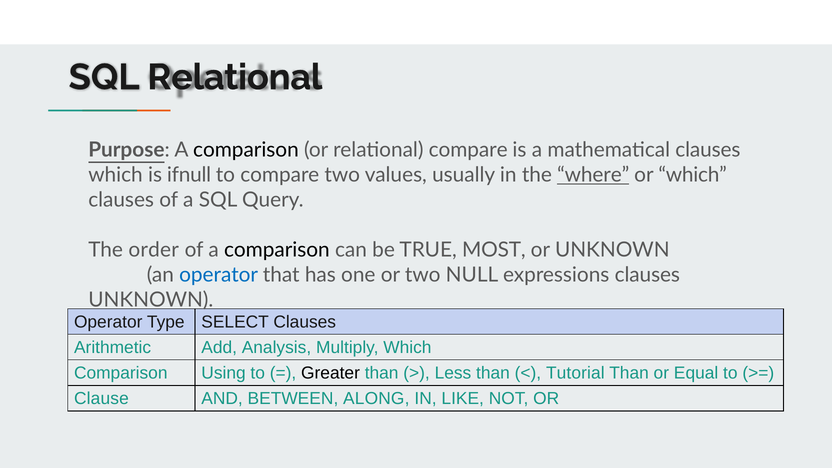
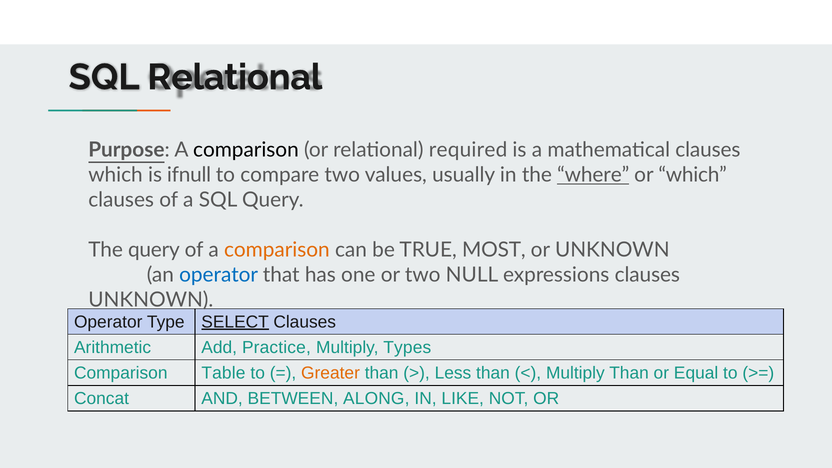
relational compare: compare -> required (468, 150)
The order: order -> query (154, 250)
comparison colour: black -> orange (277, 250)
SELECT underline: none -> present (235, 322)
Analysis: Analysis -> Practice (276, 347)
Multiply Which: Which -> Types (407, 347)
Using: Using -> Table (223, 373)
Greater colour: black -> orange (330, 373)
Tutorial: Tutorial -> Multiply (575, 373)
Clause: Clause -> Concat (101, 399)
